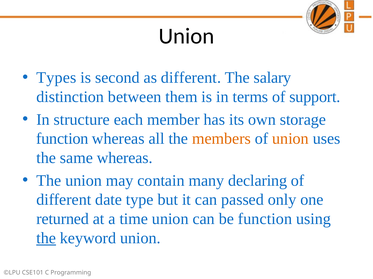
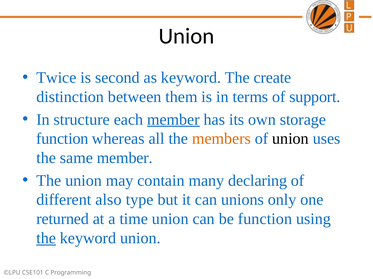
Types: Types -> Twice (56, 78)
as different: different -> keyword (191, 78)
salary: salary -> create (272, 78)
member underline: none -> present (173, 120)
union colour: orange -> black (290, 139)
same whereas: whereas -> member (125, 158)
date: date -> also (109, 200)
passed: passed -> unions (243, 200)
